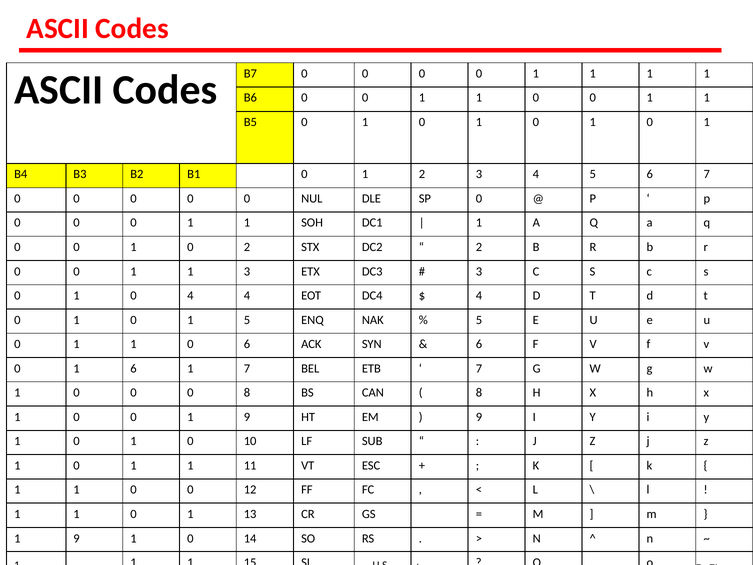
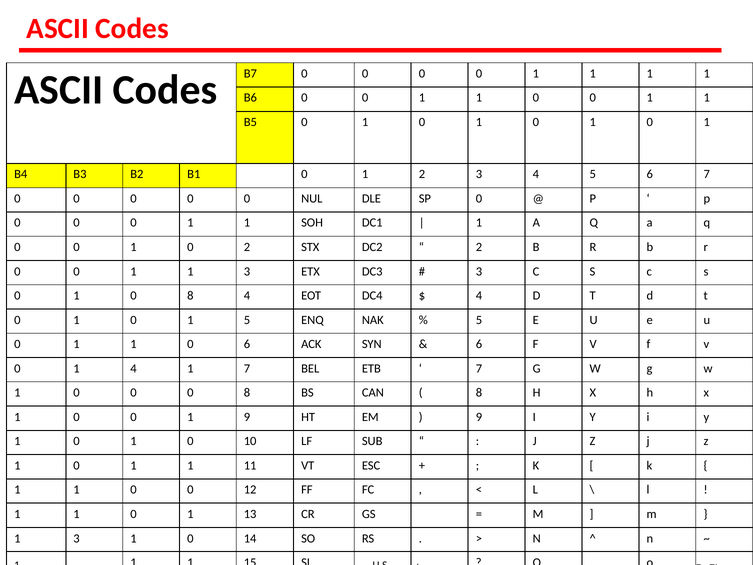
1 0 4: 4 -> 8 (190, 296)
1 6: 6 -> 4 (133, 368)
9: 9 -> 3 (77, 538)
